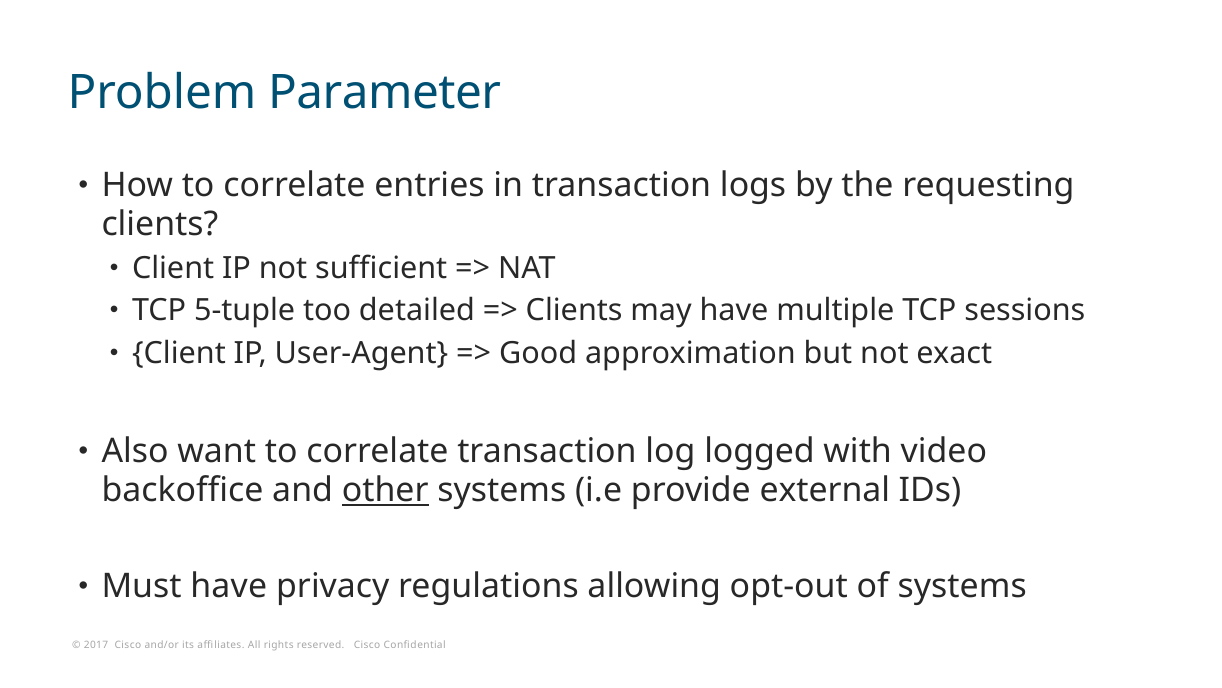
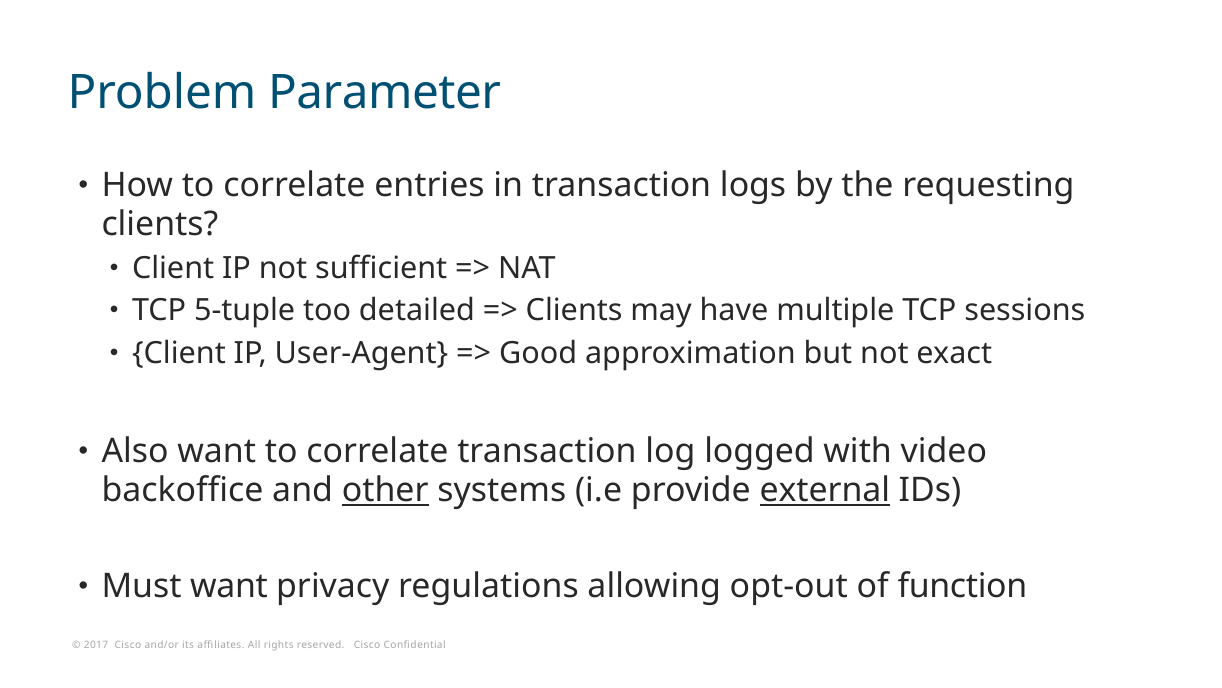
external underline: none -> present (825, 490)
Must have: have -> want (229, 586)
of systems: systems -> function (962, 586)
